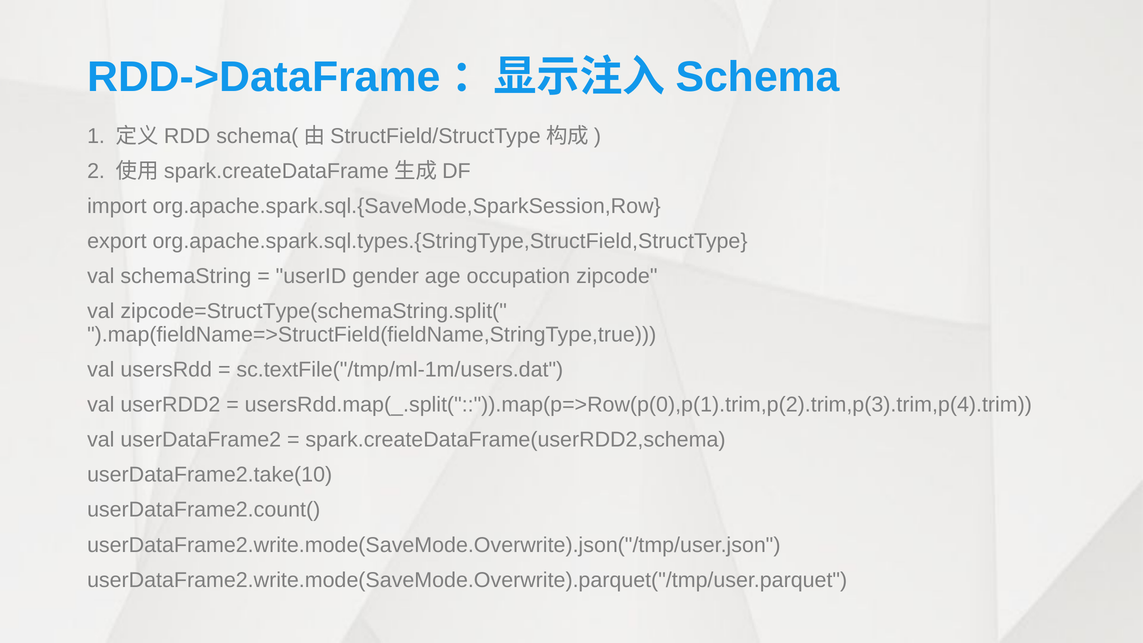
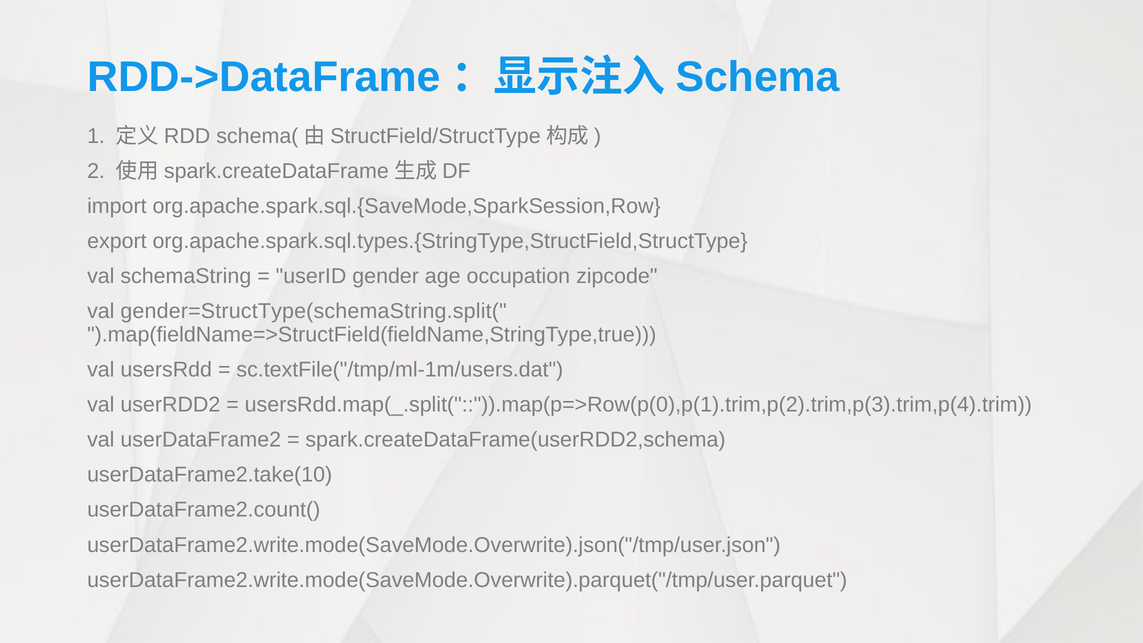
zipcode=StructType(schemaString.split(: zipcode=StructType(schemaString.split( -> gender=StructType(schemaString.split( (314, 311)
